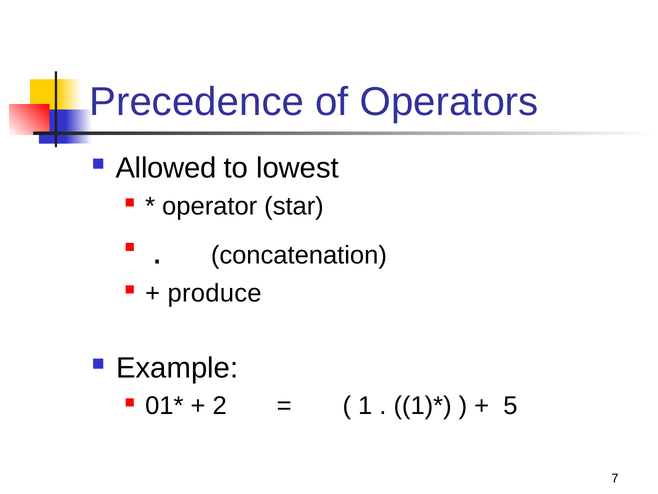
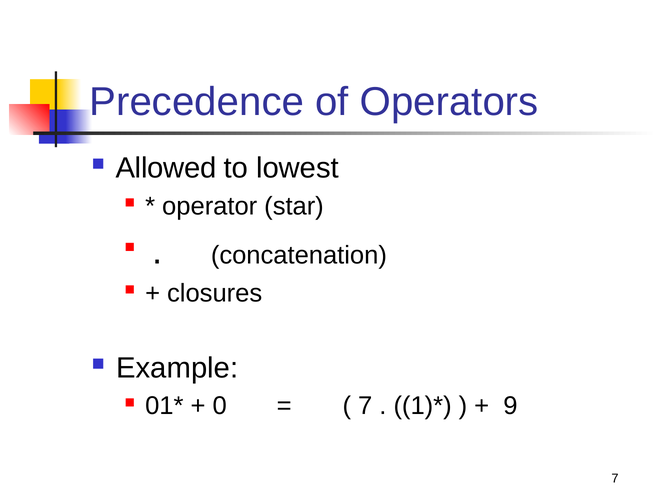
produce: produce -> closures (215, 293)
2: 2 -> 0 (220, 406)
1: 1 -> 7 (365, 406)
5: 5 -> 9 (510, 406)
